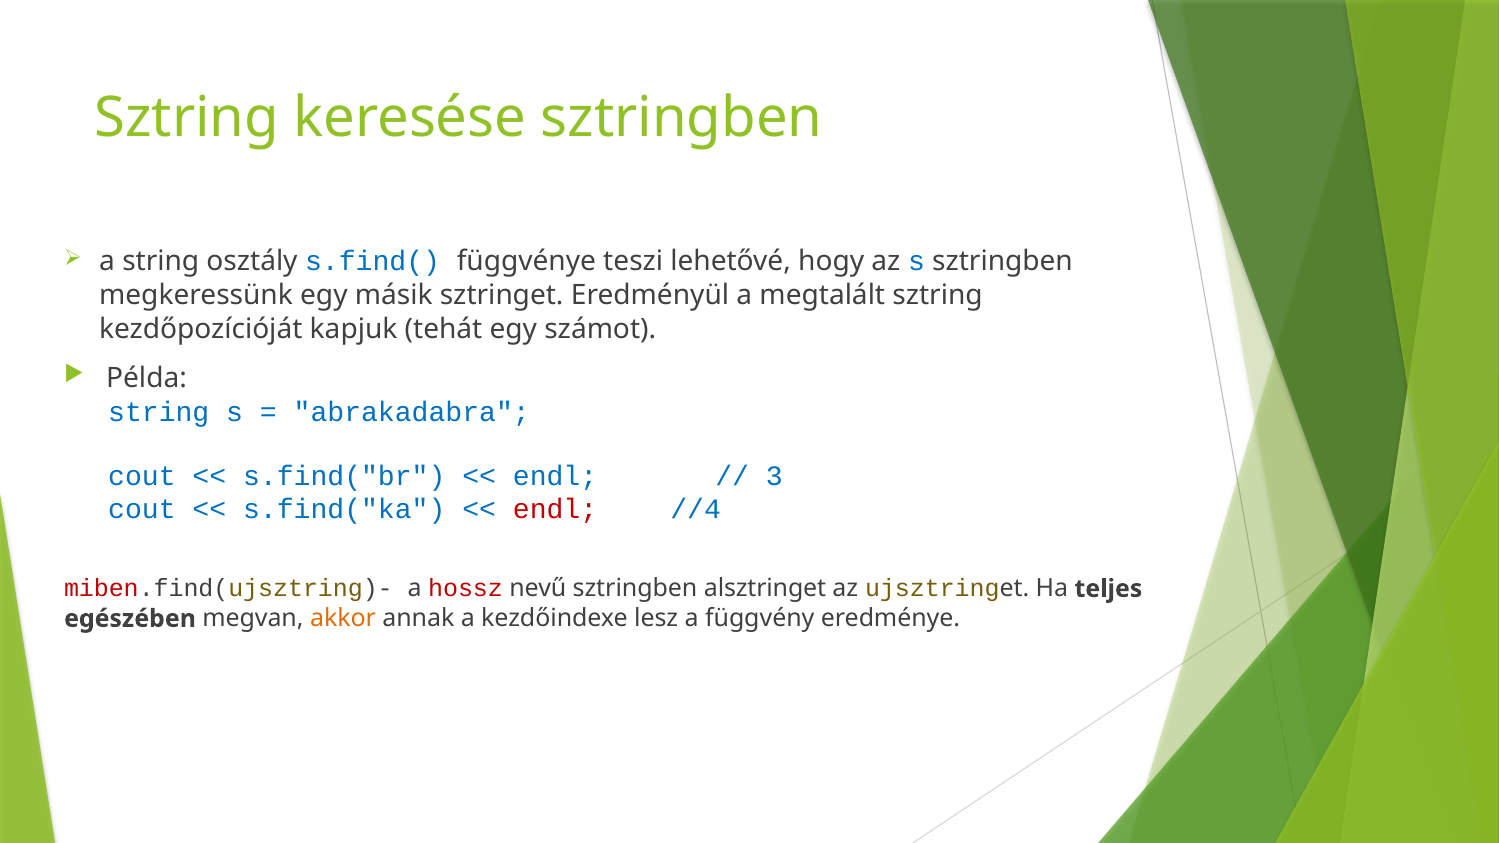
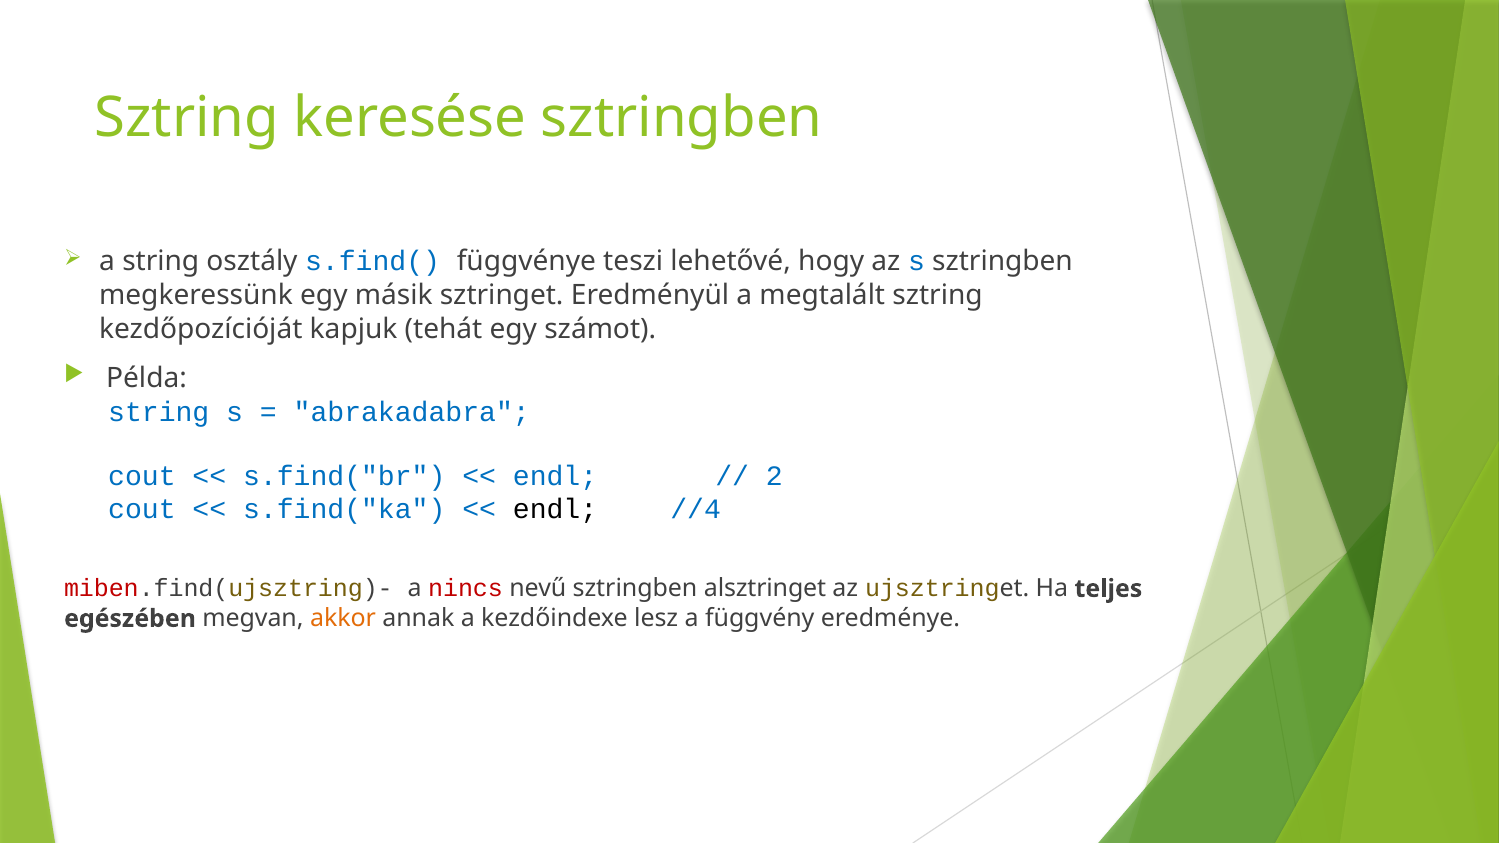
3: 3 -> 2 (774, 476)
endl colour: red -> black (555, 510)
hossz: hossz -> nincs (465, 589)
